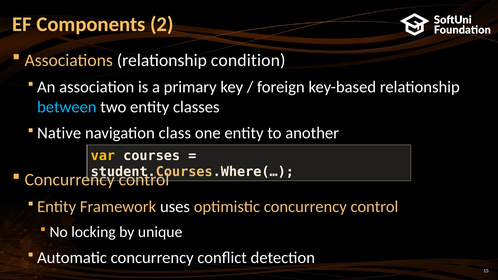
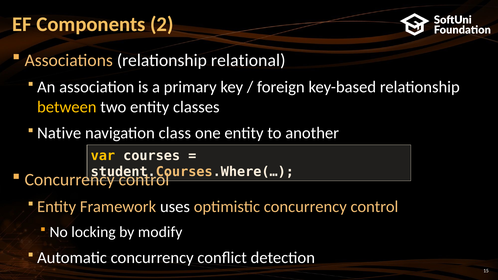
condition: condition -> relational (248, 60)
between colour: light blue -> yellow (67, 107)
unique: unique -> modify (160, 232)
